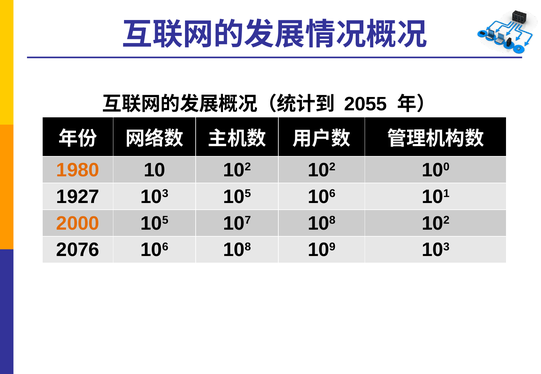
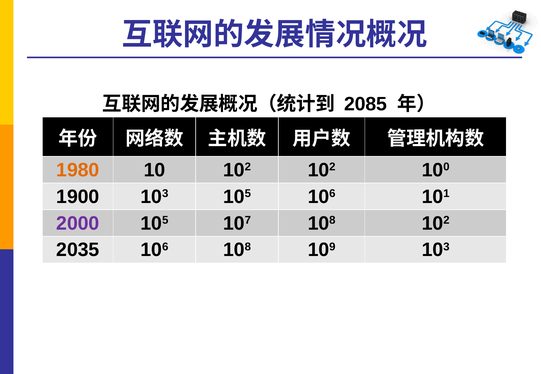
2055: 2055 -> 2085 (366, 104)
1927: 1927 -> 1900 (78, 197)
2000 colour: orange -> purple (78, 224)
2076: 2076 -> 2035 (78, 250)
